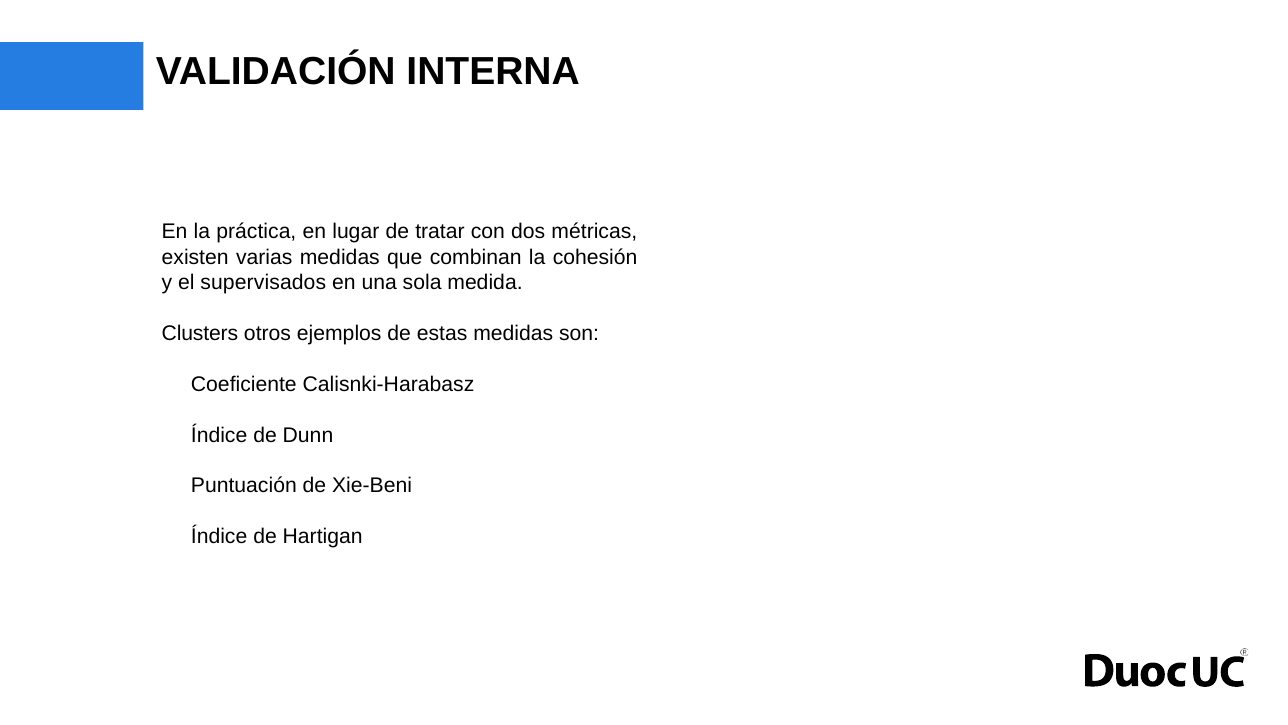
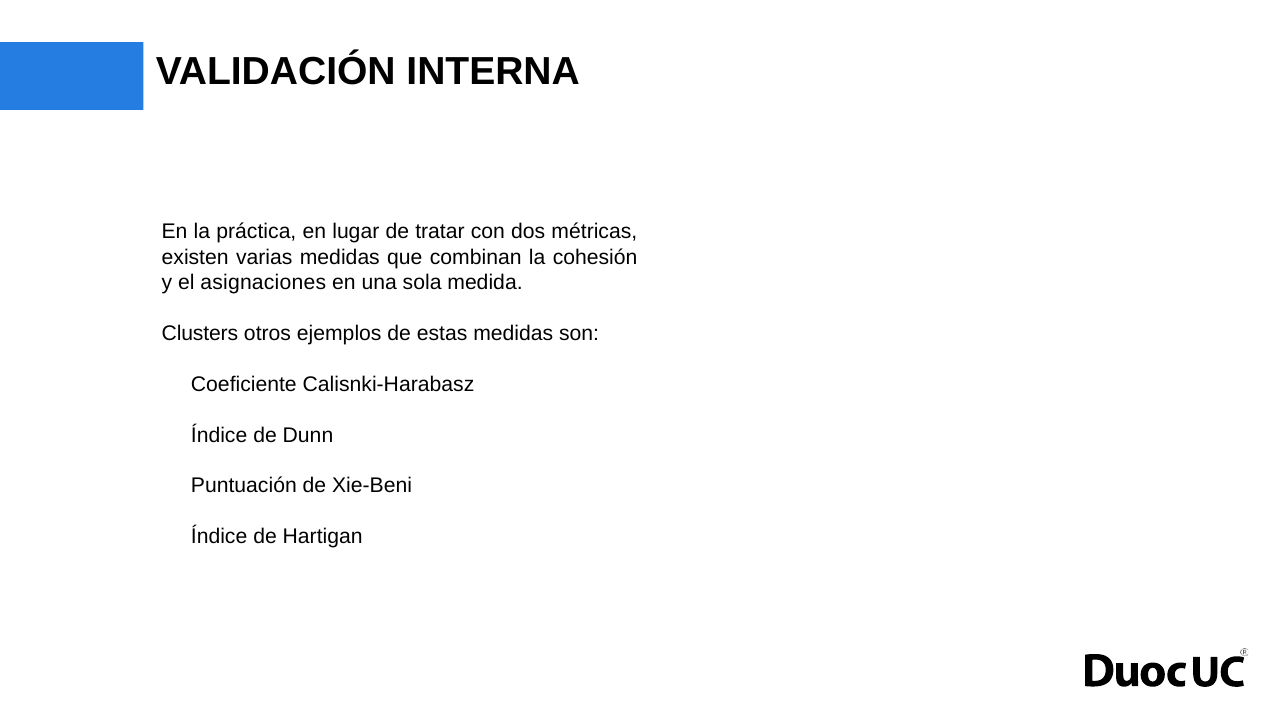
supervisados: supervisados -> asignaciones (263, 283)
